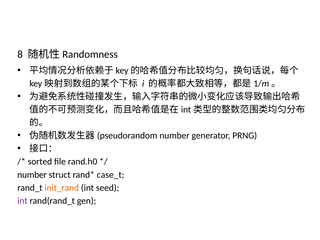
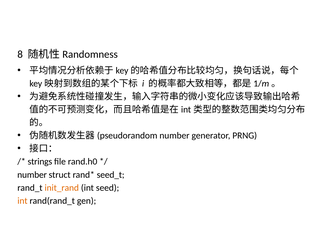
sorted: sorted -> strings (40, 162)
case_t: case_t -> seed_t (111, 175)
int colour: purple -> orange (22, 201)
